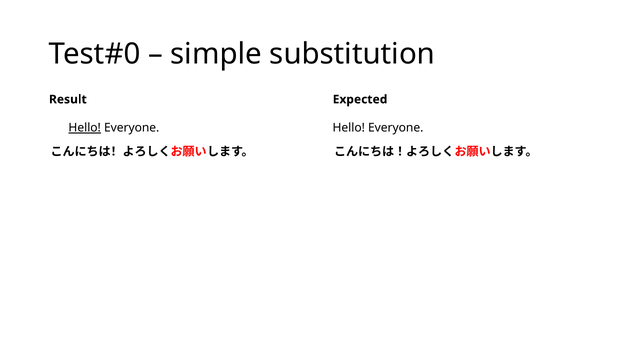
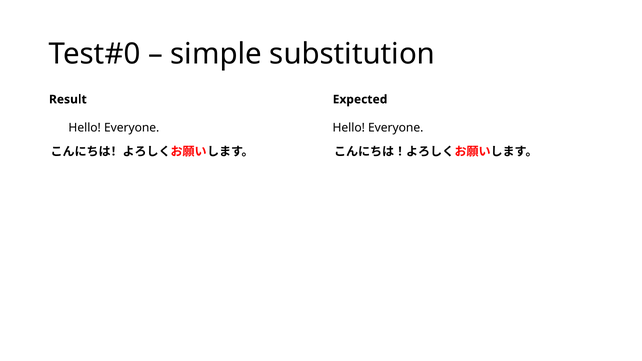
Hello underline: present -> none (85, 128)
